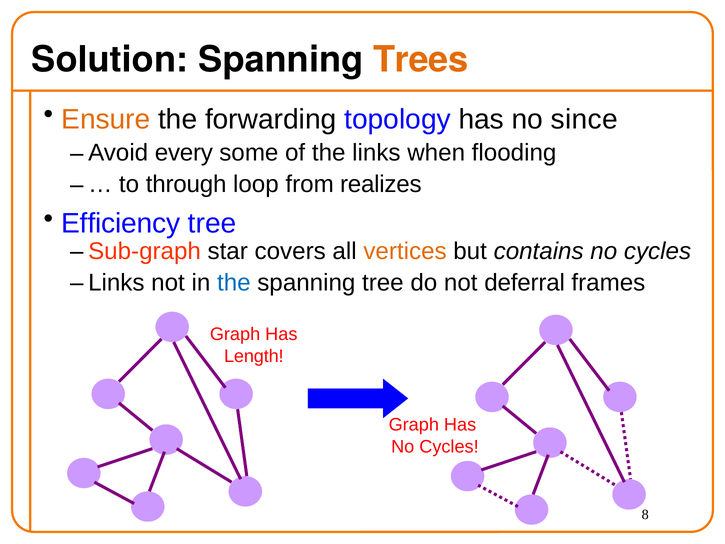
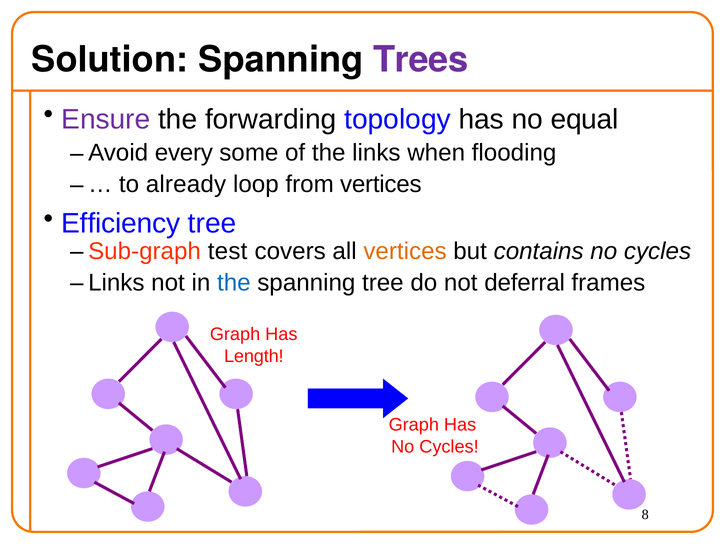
Trees colour: orange -> purple (421, 60)
Ensure colour: orange -> purple (106, 119)
since: since -> equal (585, 119)
through: through -> already (186, 184)
from realizes: realizes -> vertices (381, 184)
star: star -> test (228, 251)
